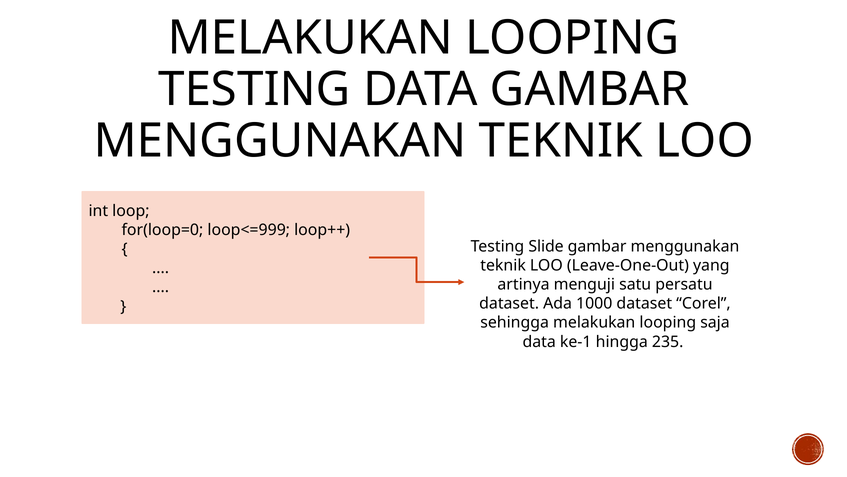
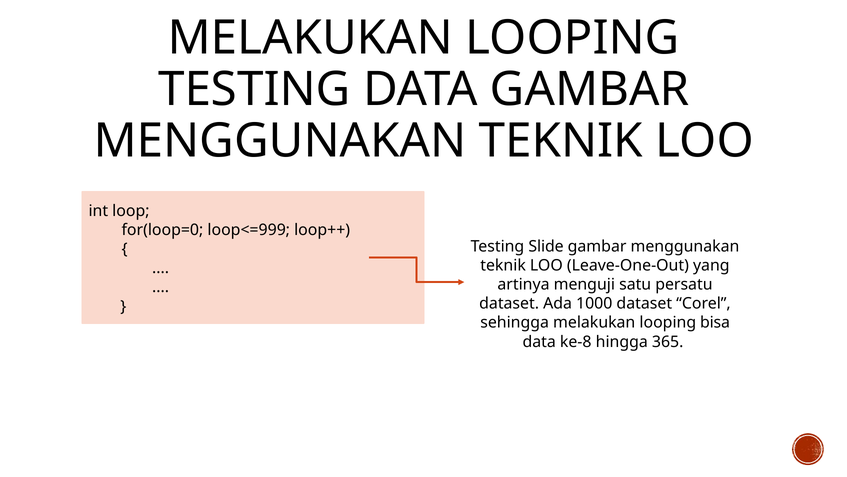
saja: saja -> bisa (715, 322)
ke-1: ke-1 -> ke-8 (576, 341)
235: 235 -> 365 (668, 341)
